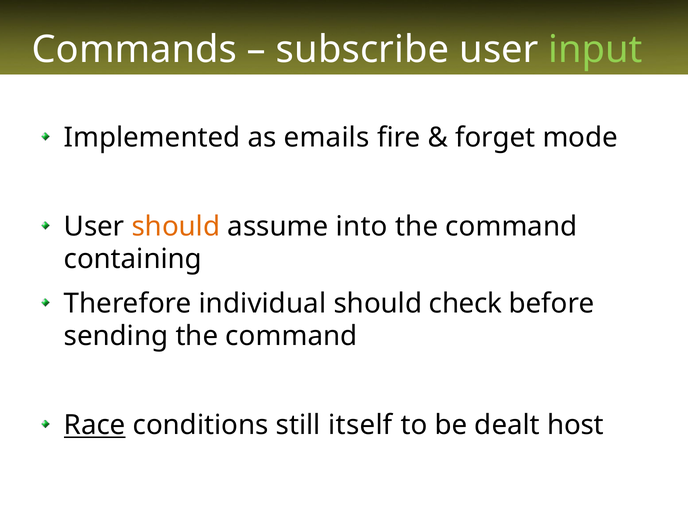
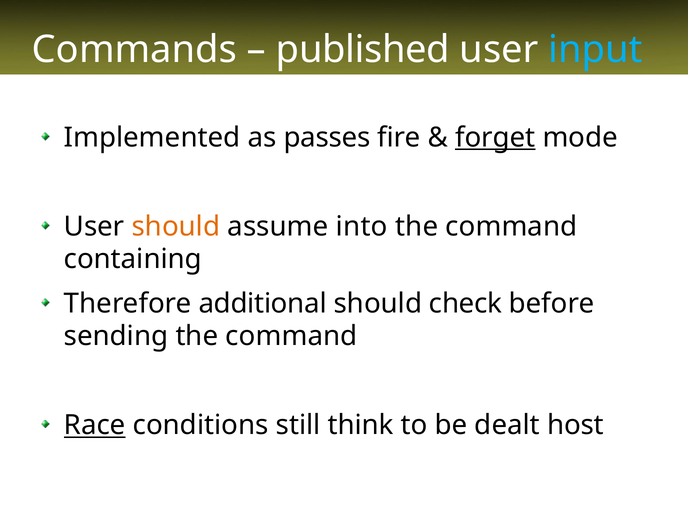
subscribe: subscribe -> published (363, 50)
input colour: light green -> light blue (596, 50)
emails: emails -> passes (327, 137)
forget underline: none -> present (495, 137)
individual: individual -> additional (263, 304)
itself: itself -> think (361, 425)
